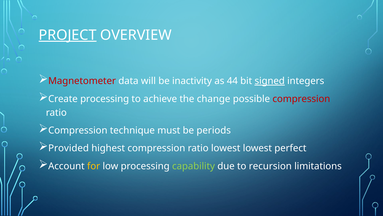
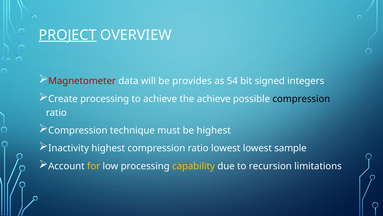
inactivity: inactivity -> provides (192, 81)
44: 44 -> 54 (232, 81)
signed underline: present -> none (270, 81)
the change: change -> achieve (214, 99)
compression colour: red -> black (301, 99)
be periods: periods -> highest (214, 130)
Provided: Provided -> Inactivity (69, 148)
perfect: perfect -> sample (290, 148)
capability colour: light green -> yellow (193, 166)
